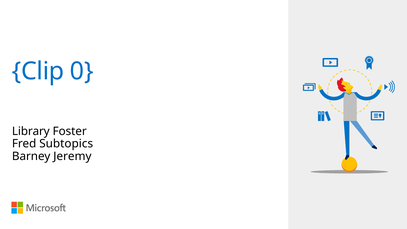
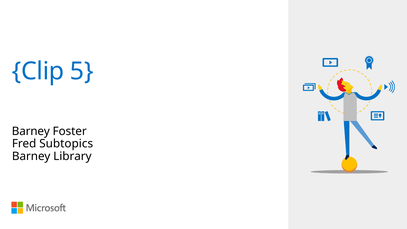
0: 0 -> 5 (82, 71)
Library: Library -> Barney (31, 131)
Jeremy: Jeremy -> Library (72, 156)
